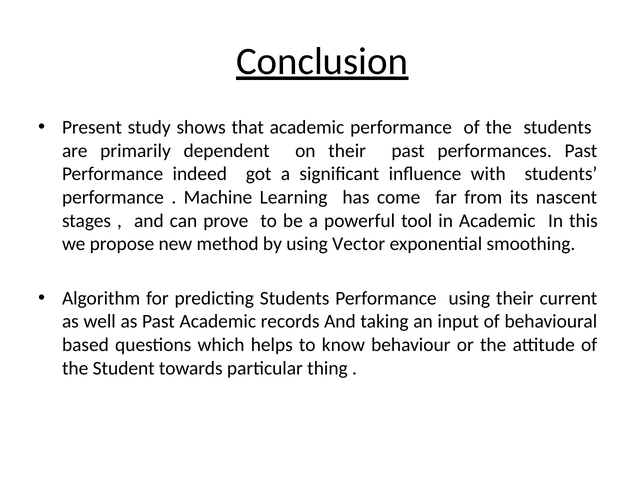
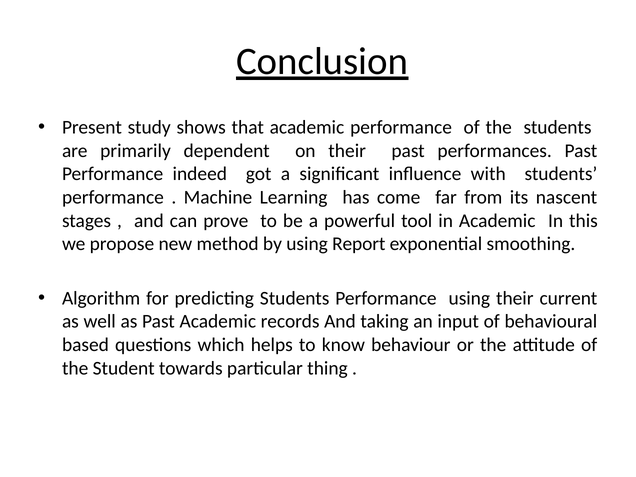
Vector: Vector -> Report (359, 244)
